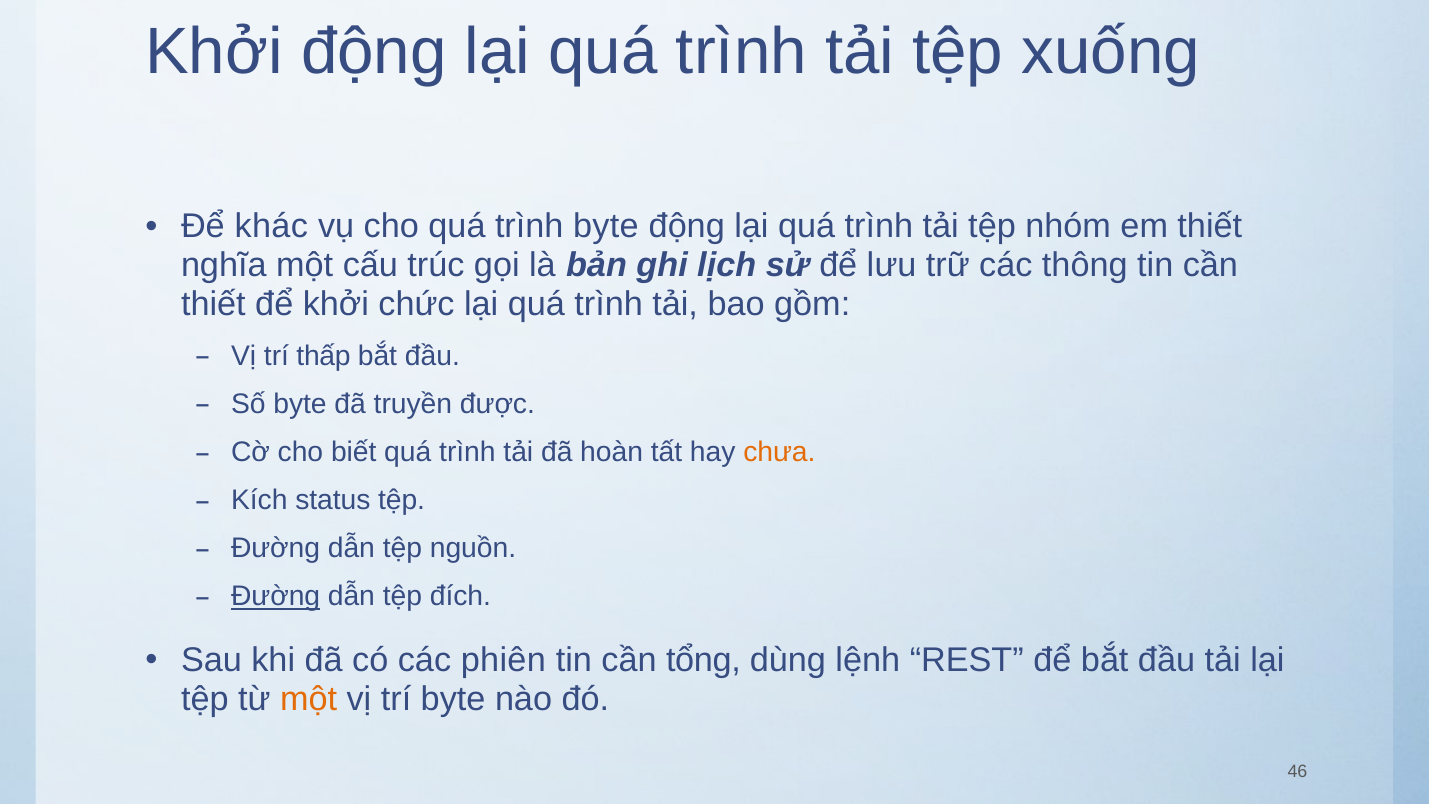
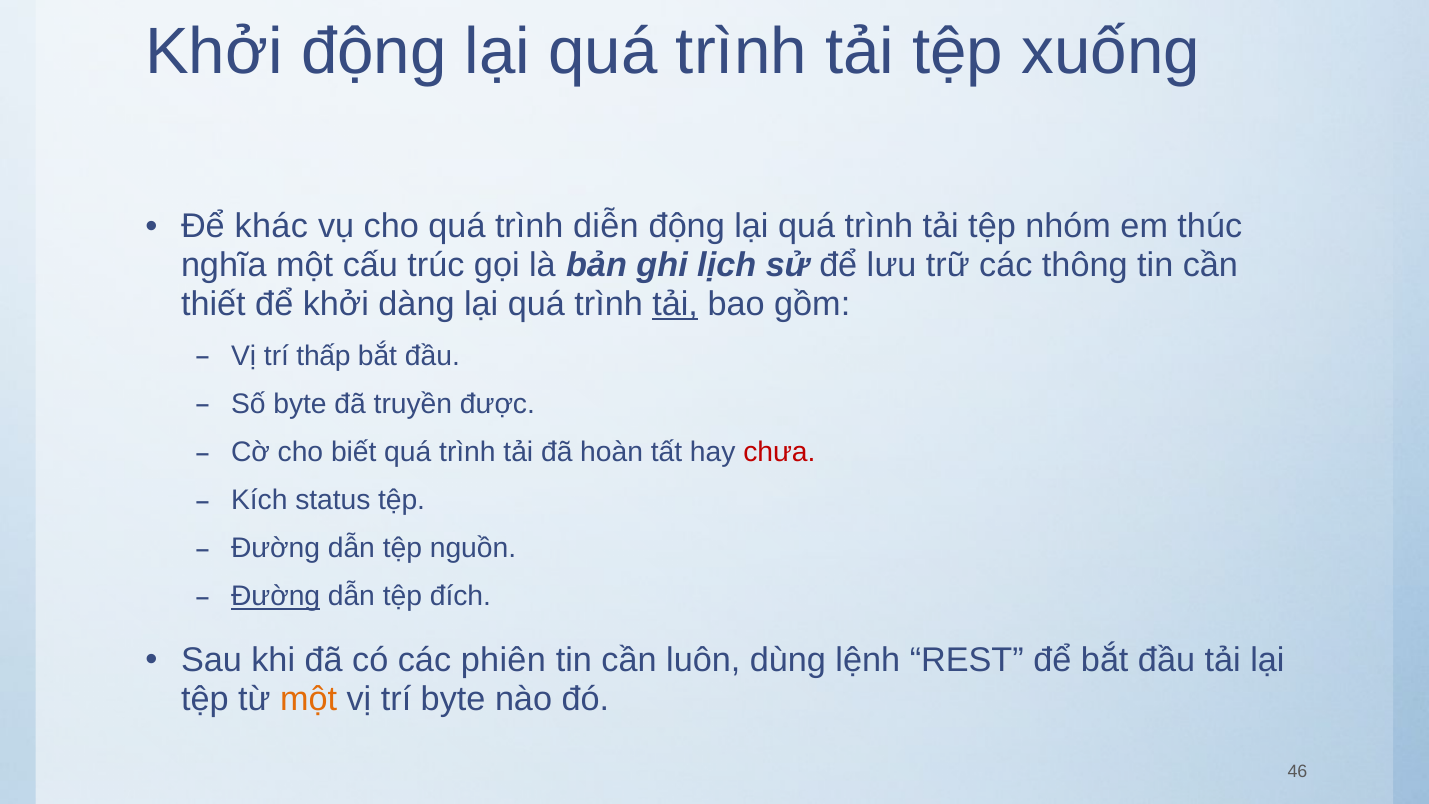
trình byte: byte -> diễn (606, 227)
em thiết: thiết -> thúc (1210, 227)
chức: chức -> dàng (416, 305)
tải underline: none -> present (675, 305)
chưa colour: orange -> red (779, 452)
tổng: tổng -> luôn (703, 660)
